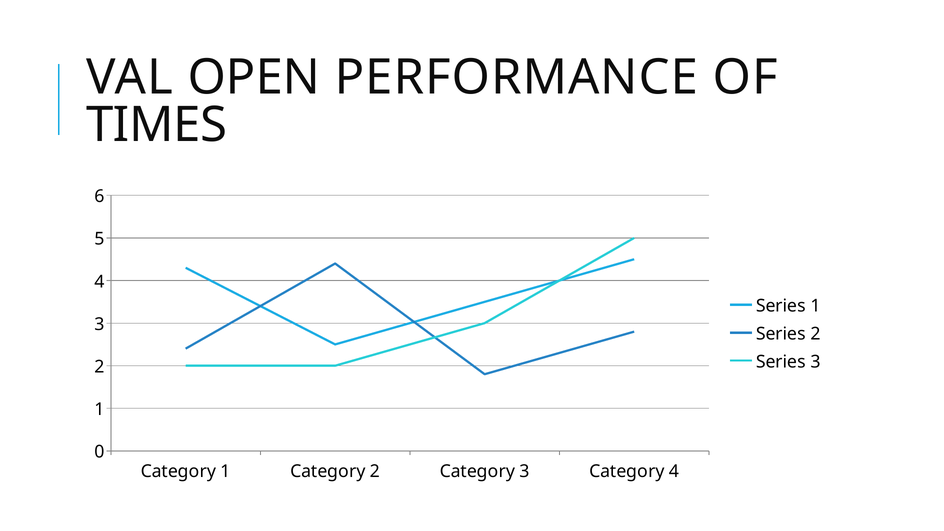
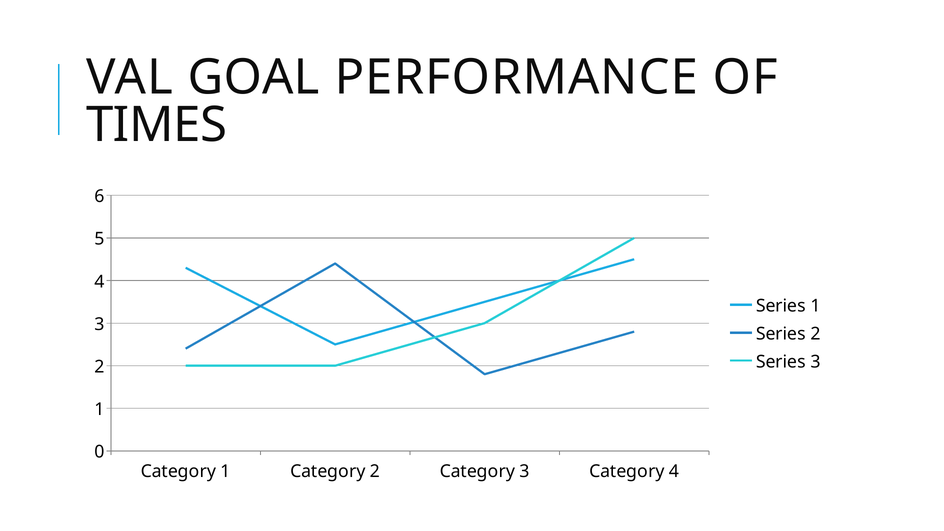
OPEN: OPEN -> GOAL (254, 78)
